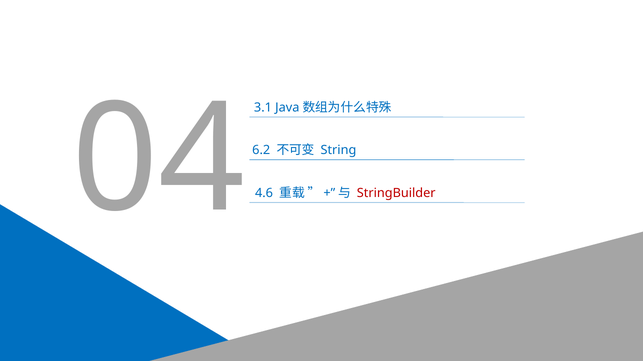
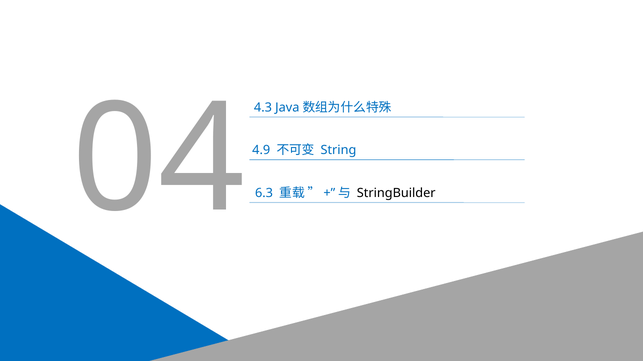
3.1: 3.1 -> 4.3 (263, 108)
6.2: 6.2 -> 4.9 (261, 150)
4.6: 4.6 -> 6.3 (264, 193)
StringBuilder colour: red -> black (396, 193)
